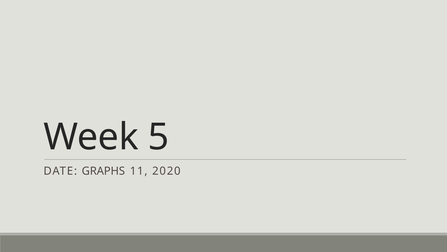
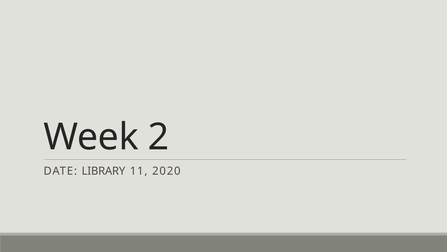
5: 5 -> 2 (159, 137)
GRAPHS: GRAPHS -> LIBRARY (103, 171)
